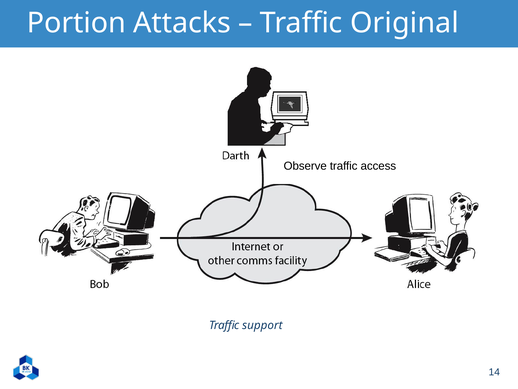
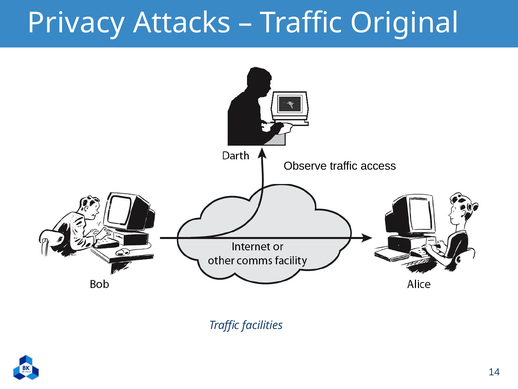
Portion: Portion -> Privacy (76, 23)
support: support -> facilities (262, 325)
